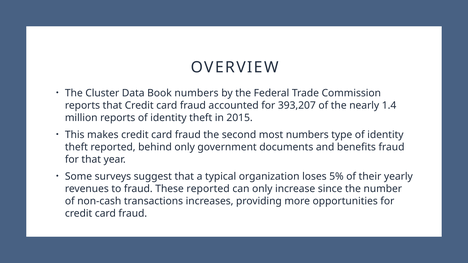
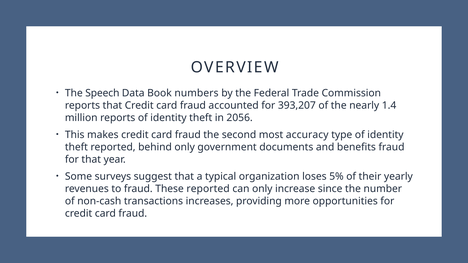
Cluster: Cluster -> Speech (102, 93)
2015: 2015 -> 2056 (240, 118)
most numbers: numbers -> accuracy (307, 135)
